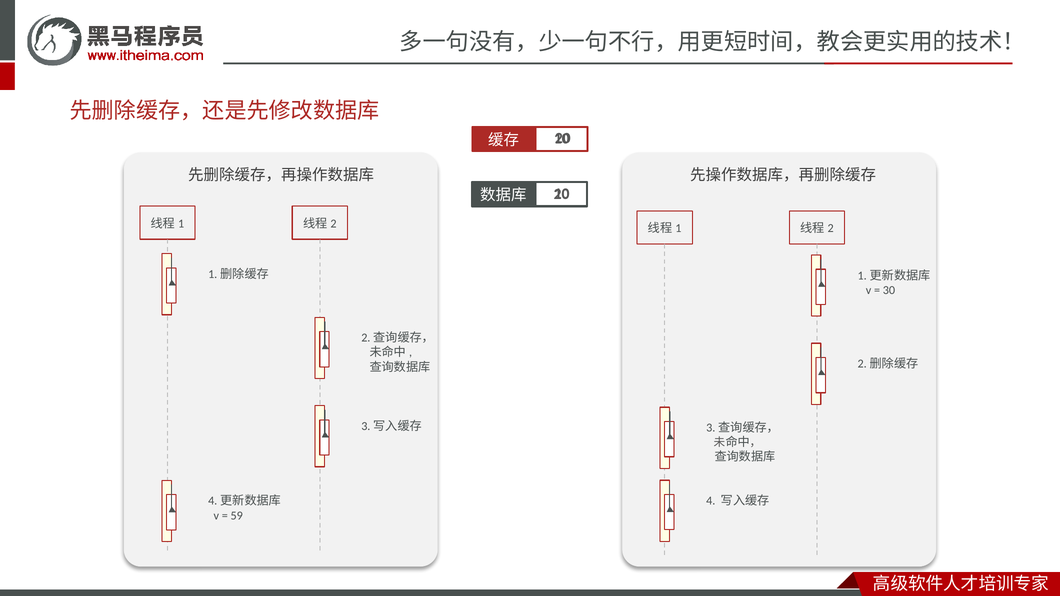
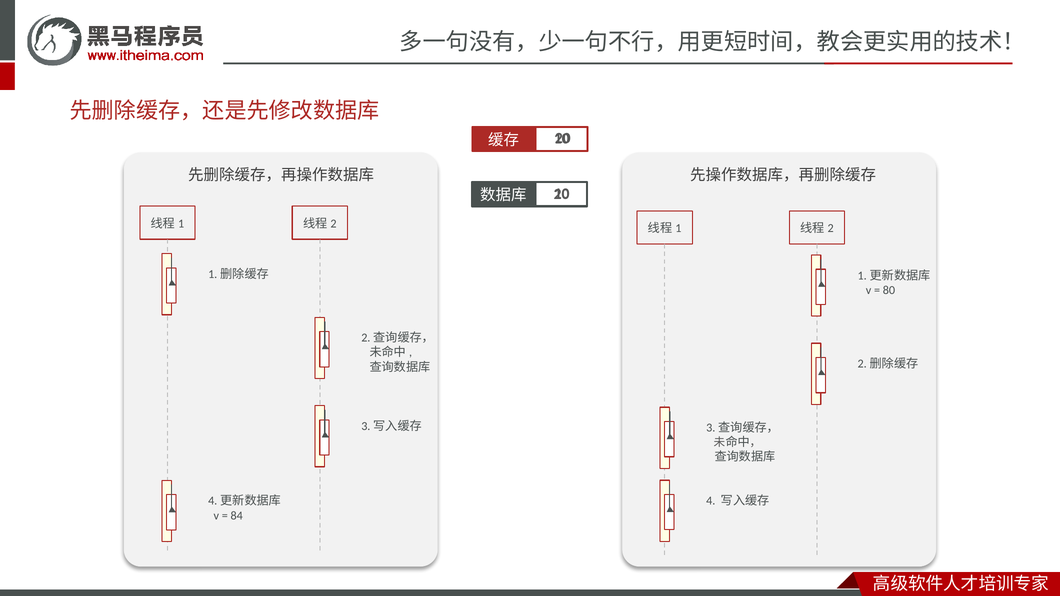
30: 30 -> 80 (889, 290)
59: 59 -> 84 (237, 516)
